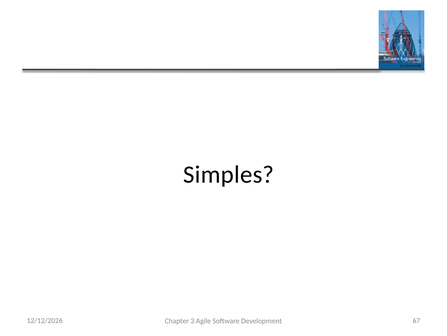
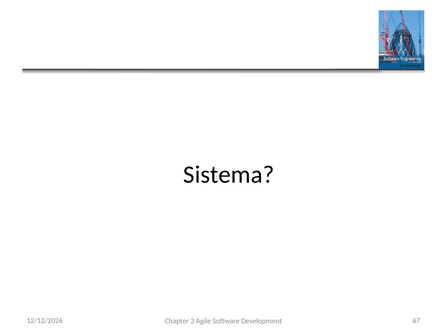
Simples: Simples -> Sistema (229, 174)
